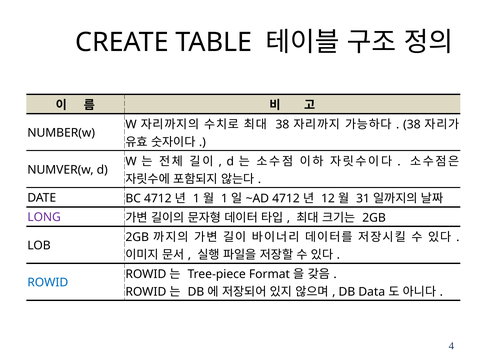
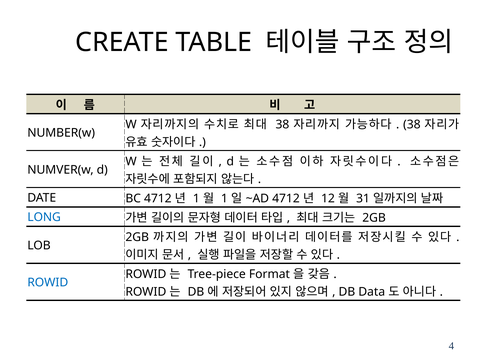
LONG colour: purple -> blue (44, 217)
